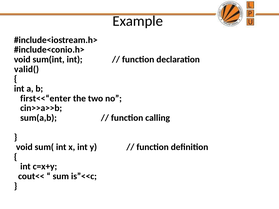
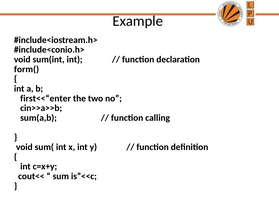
valid(: valid( -> form( (27, 69)
